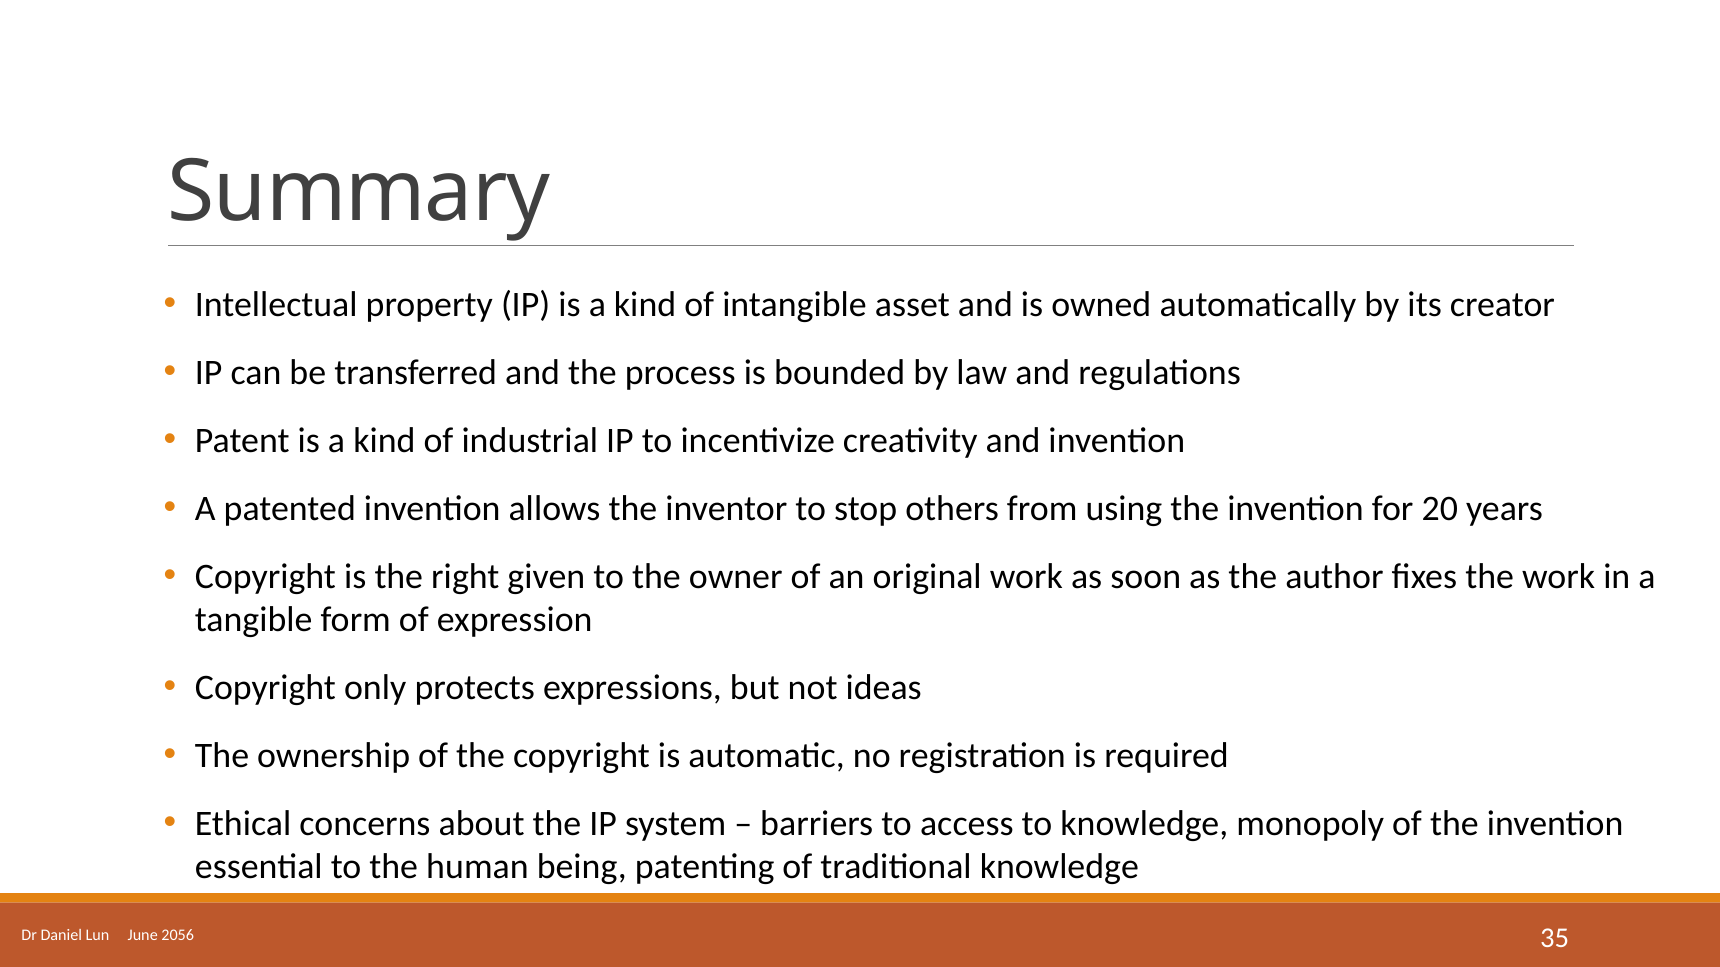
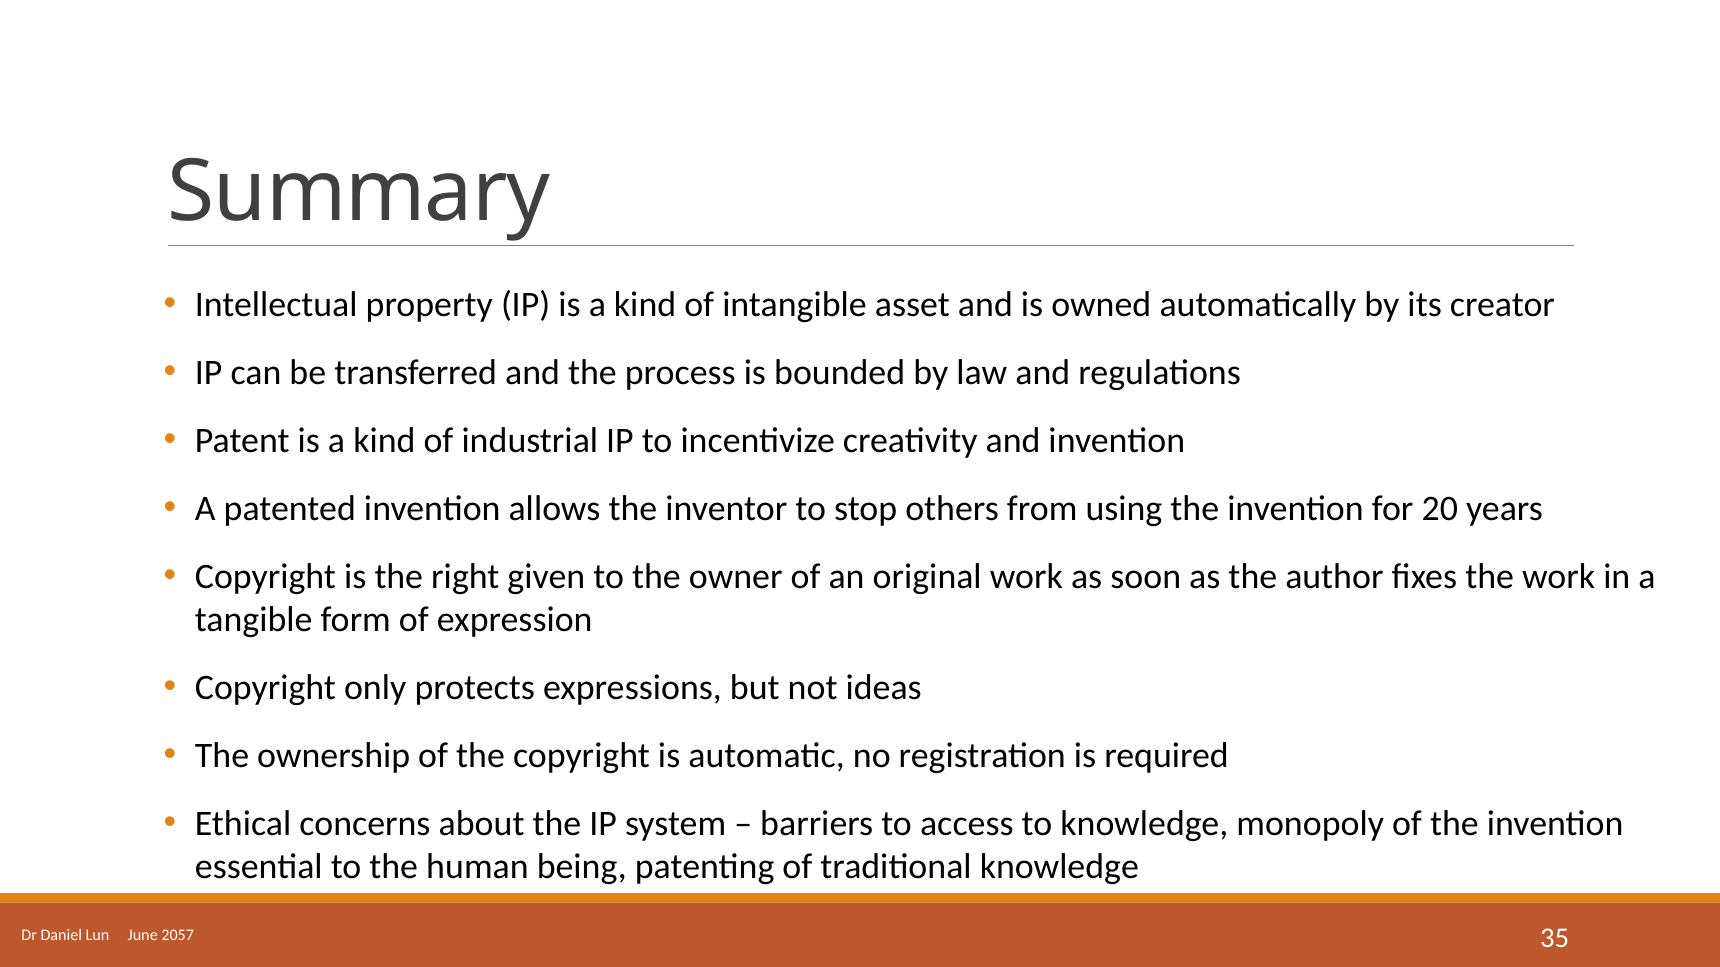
2056: 2056 -> 2057 (178, 936)
